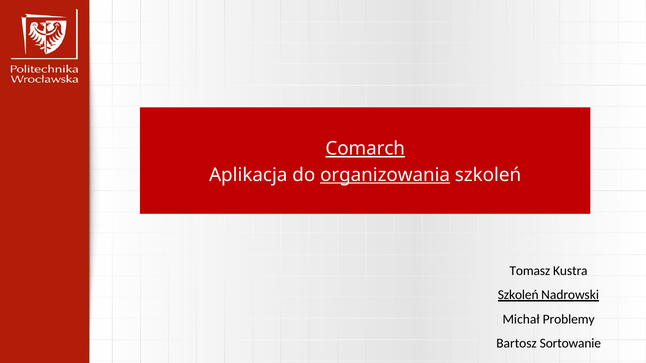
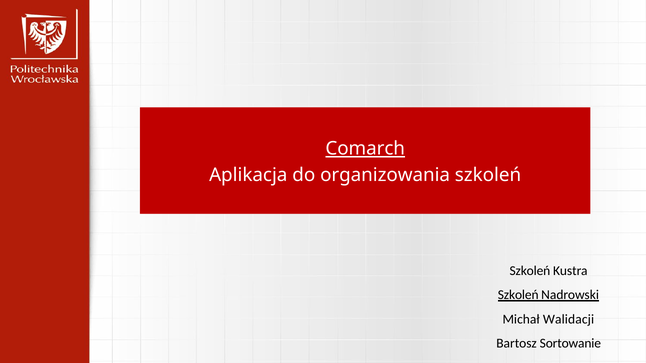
organizowania underline: present -> none (385, 175)
Tomasz: Tomasz -> Szkoleń (530, 271)
Problemy: Problemy -> Walidacji (569, 319)
